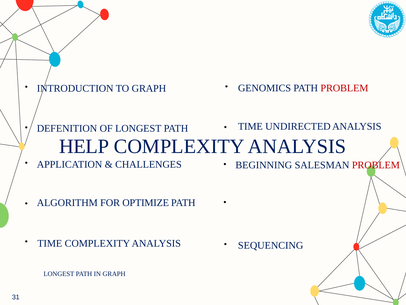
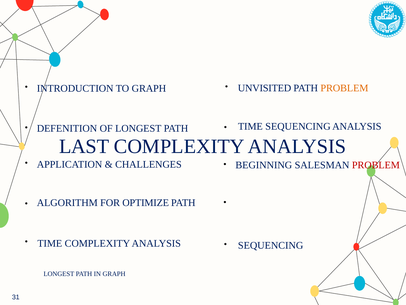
GENOMICS: GENOMICS -> UNVISITED (265, 88)
PROBLEM colour: red -> orange (344, 88)
TIME UNDIRECTED: UNDIRECTED -> SEQUENCING (298, 126)
HELP: HELP -> LAST (84, 146)
